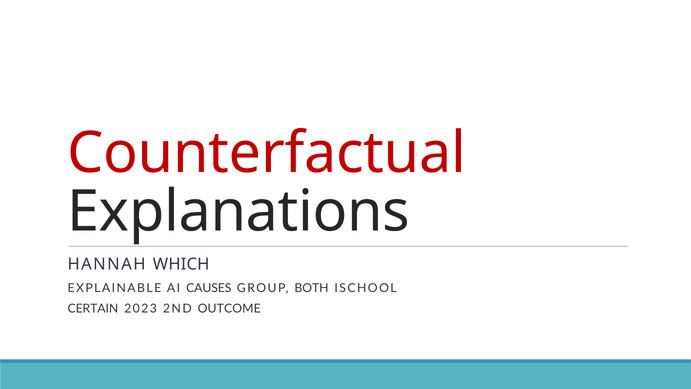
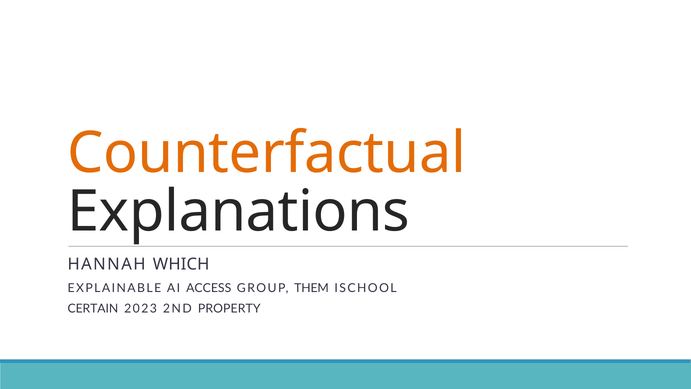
Counterfactual colour: red -> orange (267, 153)
CAUSES: CAUSES -> ACCESS (209, 288)
BOTH: BOTH -> THEM (312, 288)
OUTCOME: OUTCOME -> PROPERTY (229, 309)
